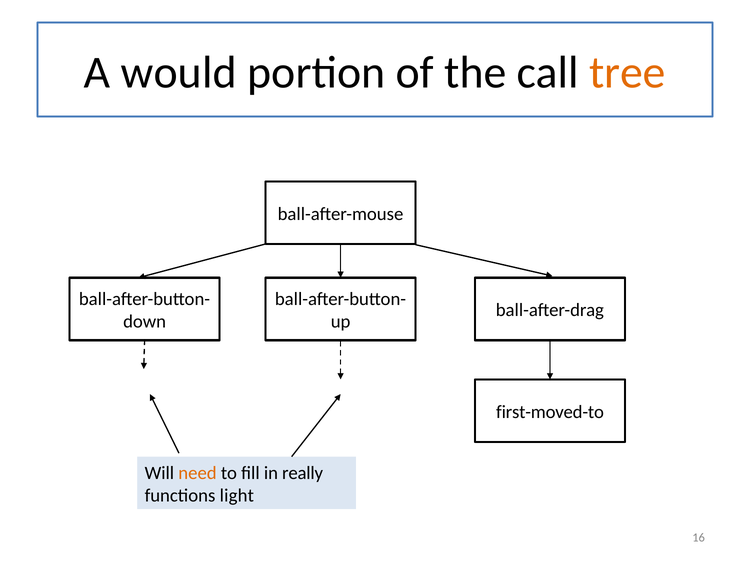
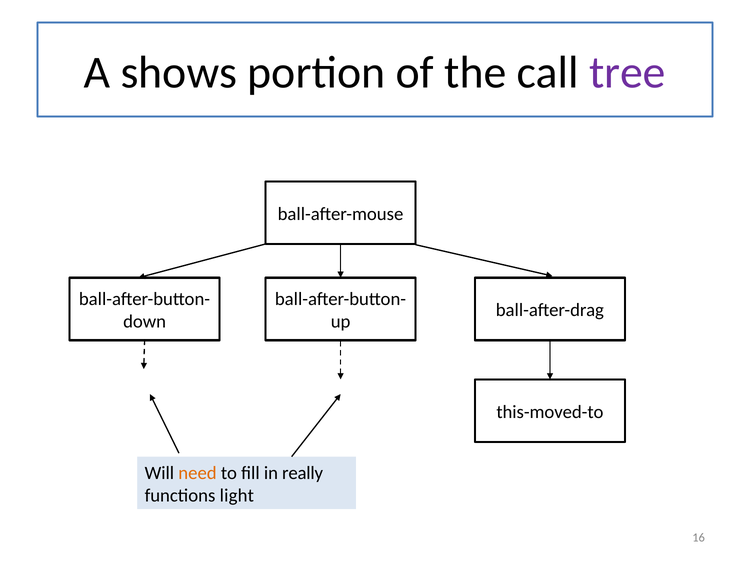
would: would -> shows (179, 73)
tree colour: orange -> purple (627, 73)
first-moved-to: first-moved-to -> this-moved-to (550, 412)
